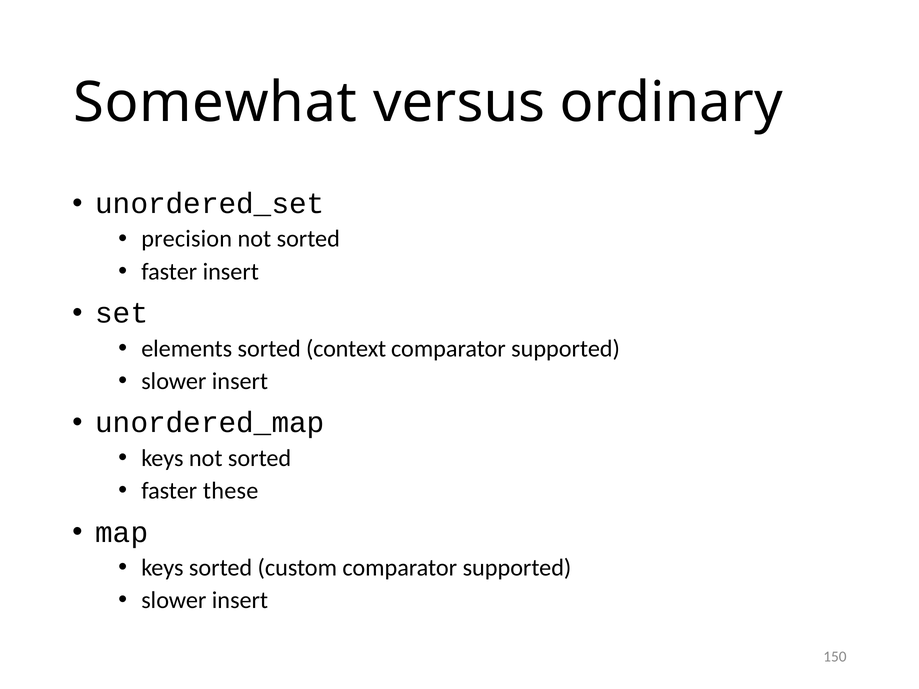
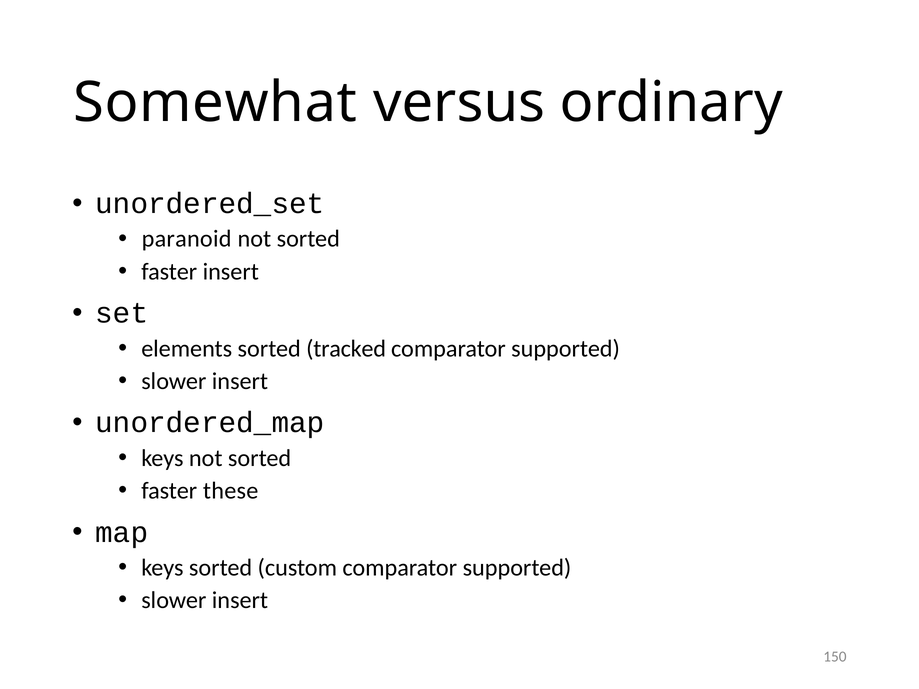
precision: precision -> paranoid (187, 239)
context: context -> tracked (346, 349)
